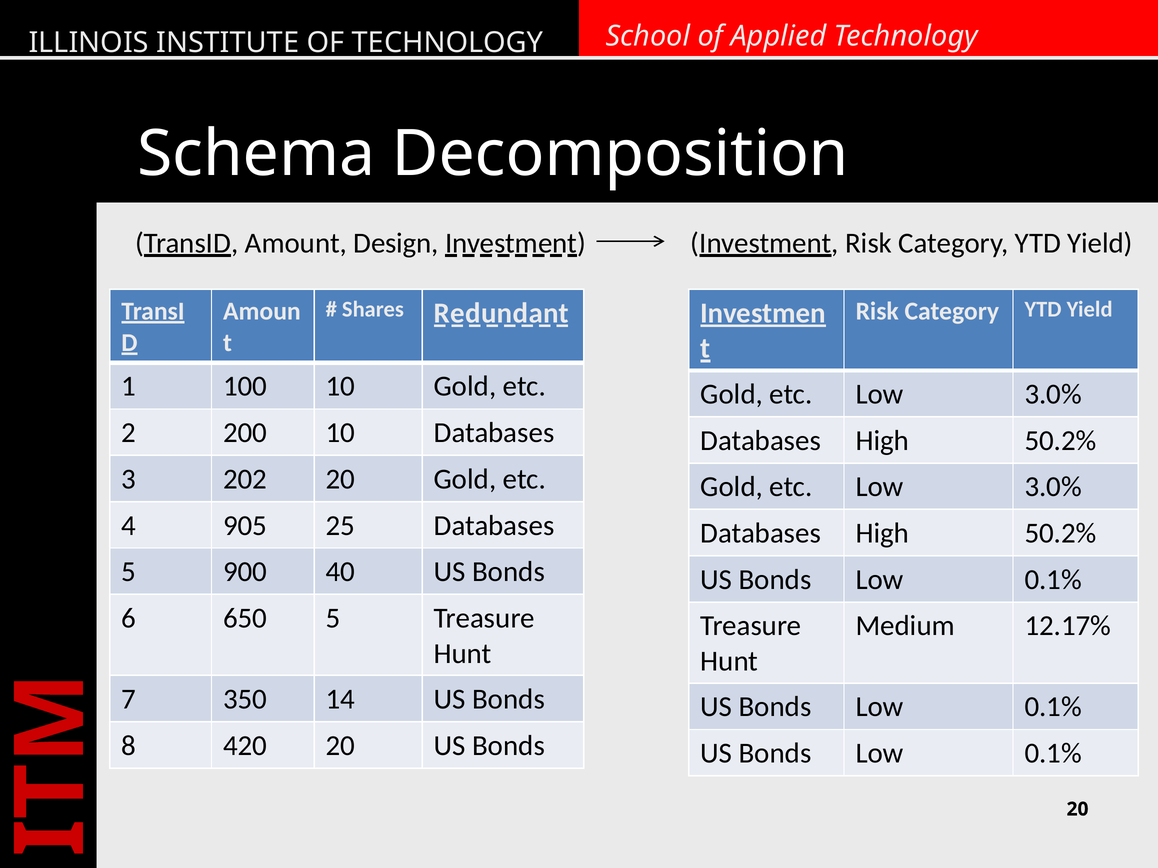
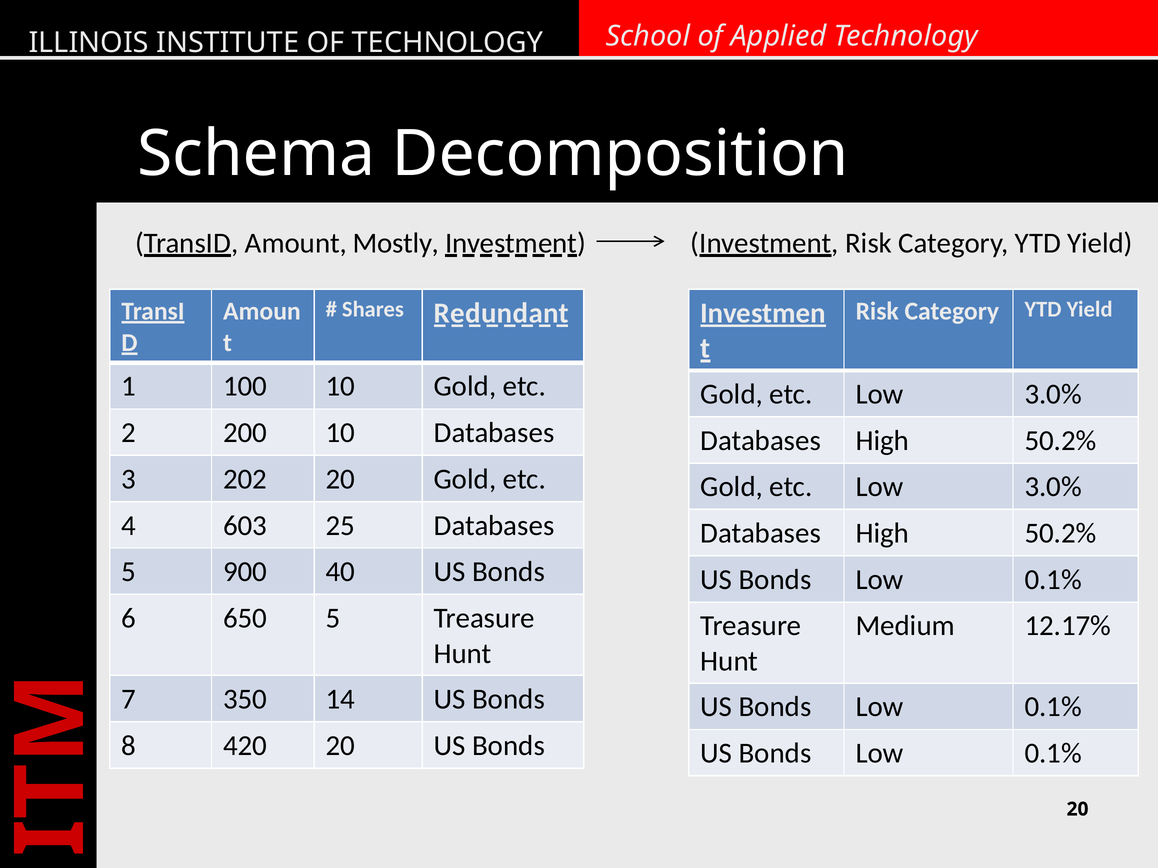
Design: Design -> Mostly (396, 243)
905: 905 -> 603 (245, 526)
